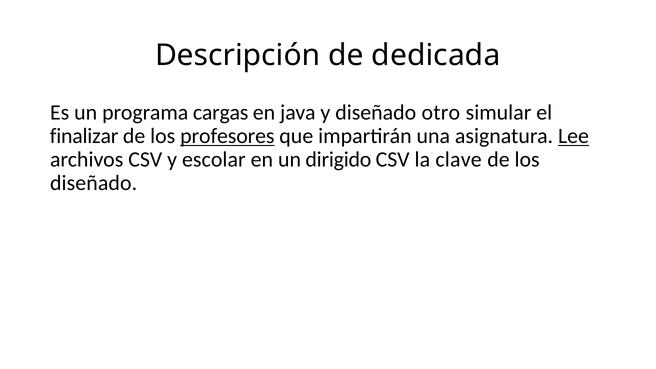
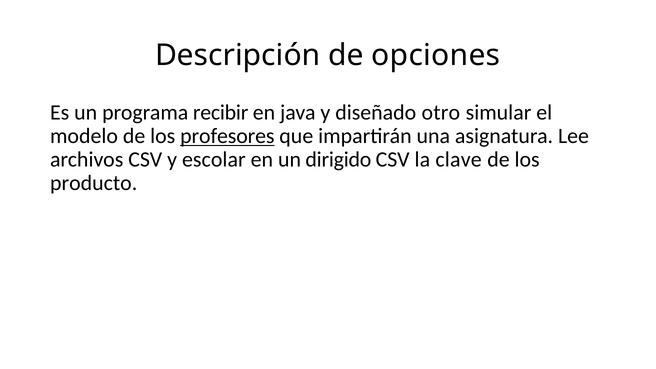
dedicada: dedicada -> opciones (436, 55)
cargas: cargas -> recibir (221, 112)
finalizar: finalizar -> modelo (84, 136)
Lee underline: present -> none (574, 136)
diseñado: diseñado -> producto (94, 183)
